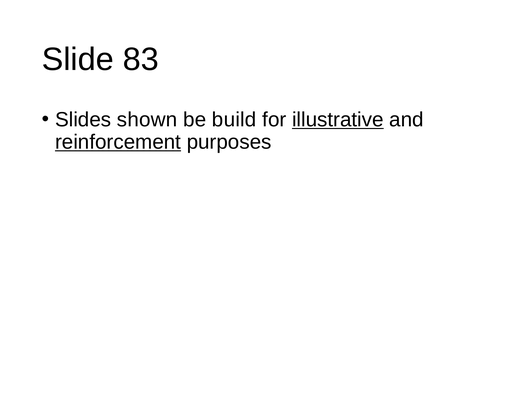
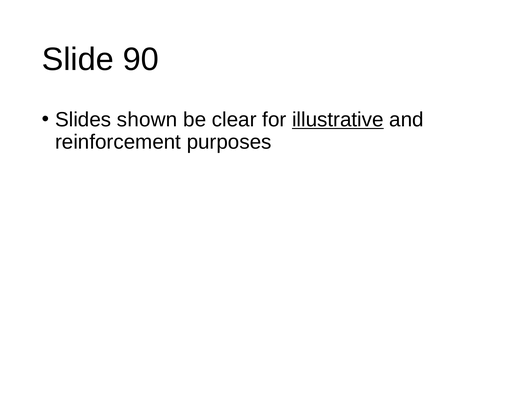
83: 83 -> 90 (141, 59)
build: build -> clear (234, 120)
reinforcement underline: present -> none (118, 142)
